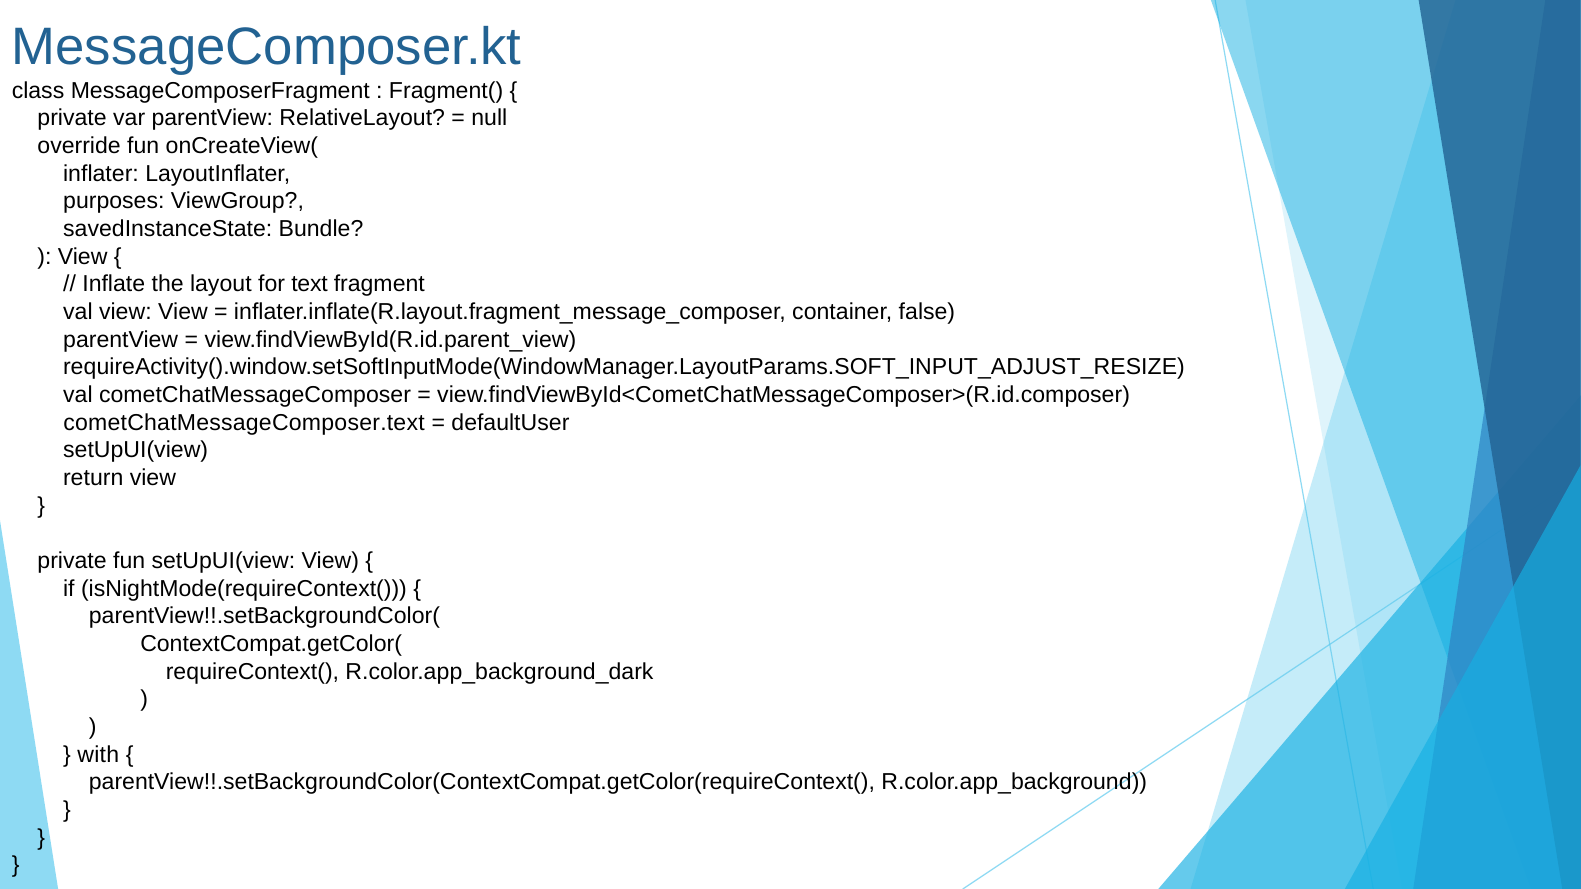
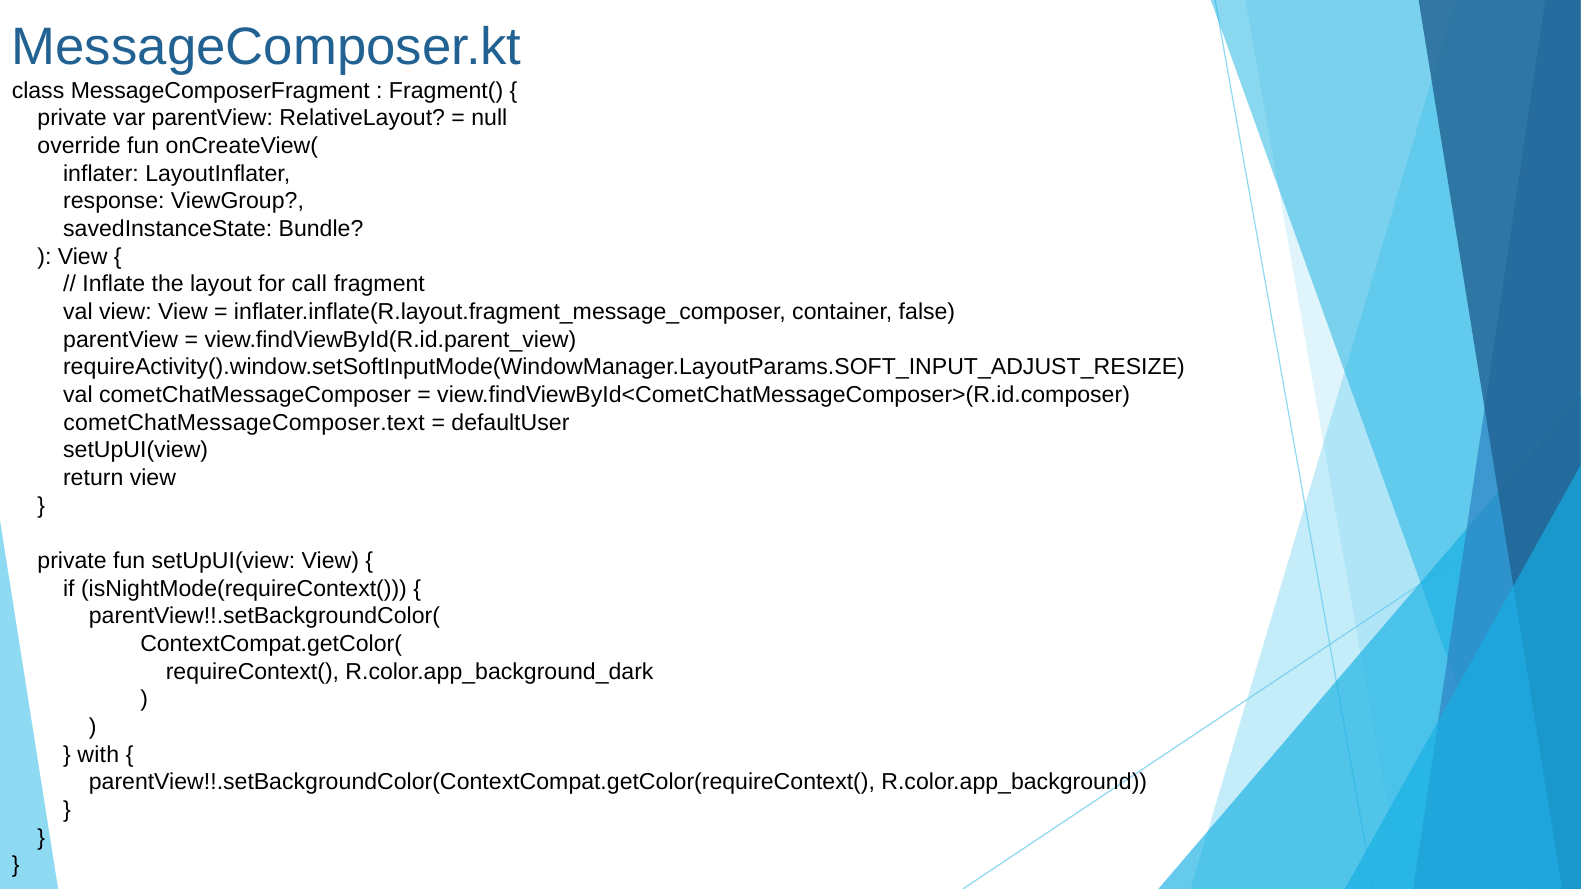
purposes: purposes -> response (114, 201)
text: text -> call (309, 284)
